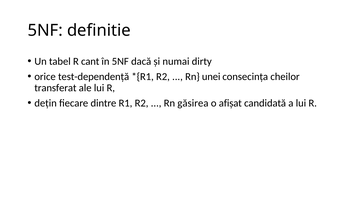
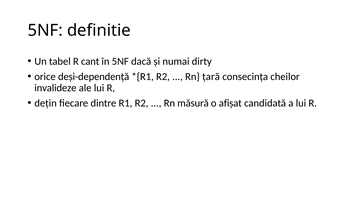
test-dependenţă: test-dependenţă -> deşi-dependenţă (94, 76)
unei: unei -> ţară (211, 76)
transferat: transferat -> invalideze (55, 88)
găsirea: găsirea -> măsură (193, 103)
